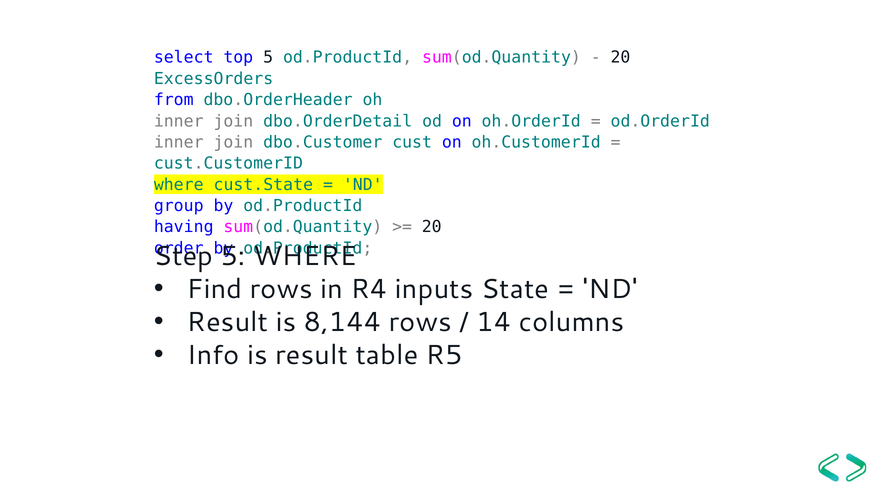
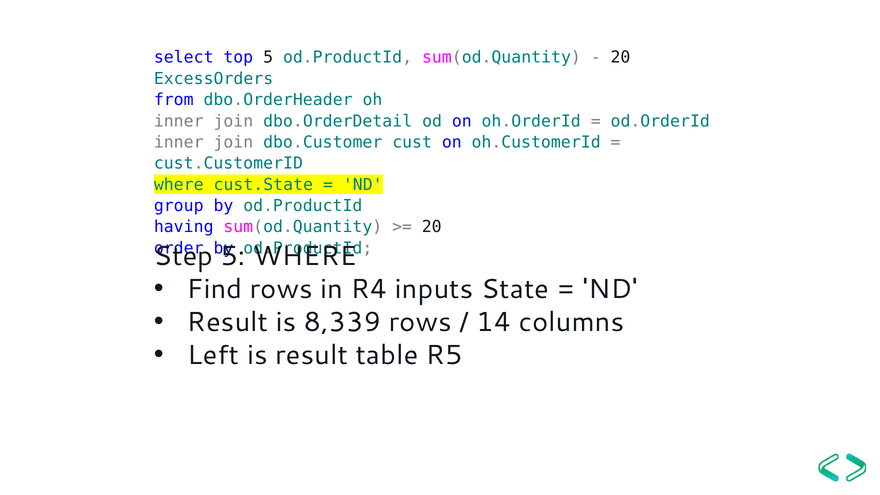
8,144: 8,144 -> 8,339 (342, 322)
Info: Info -> Left (213, 355)
